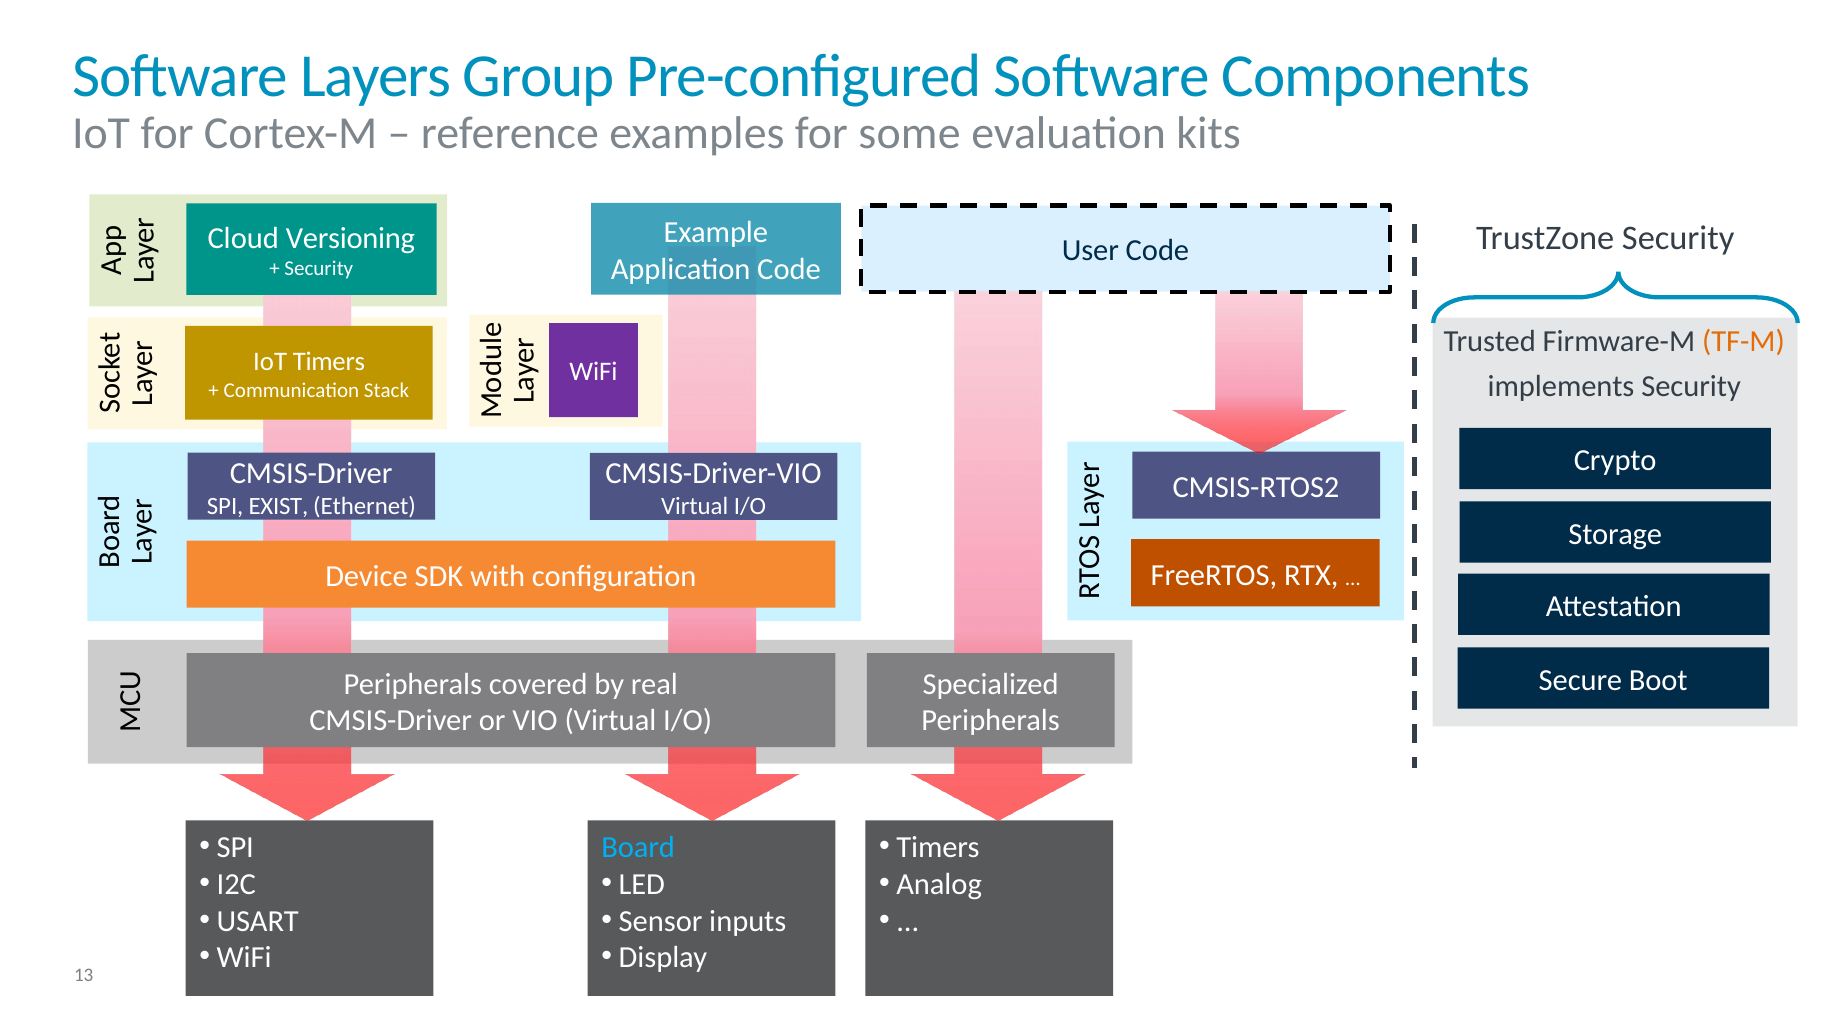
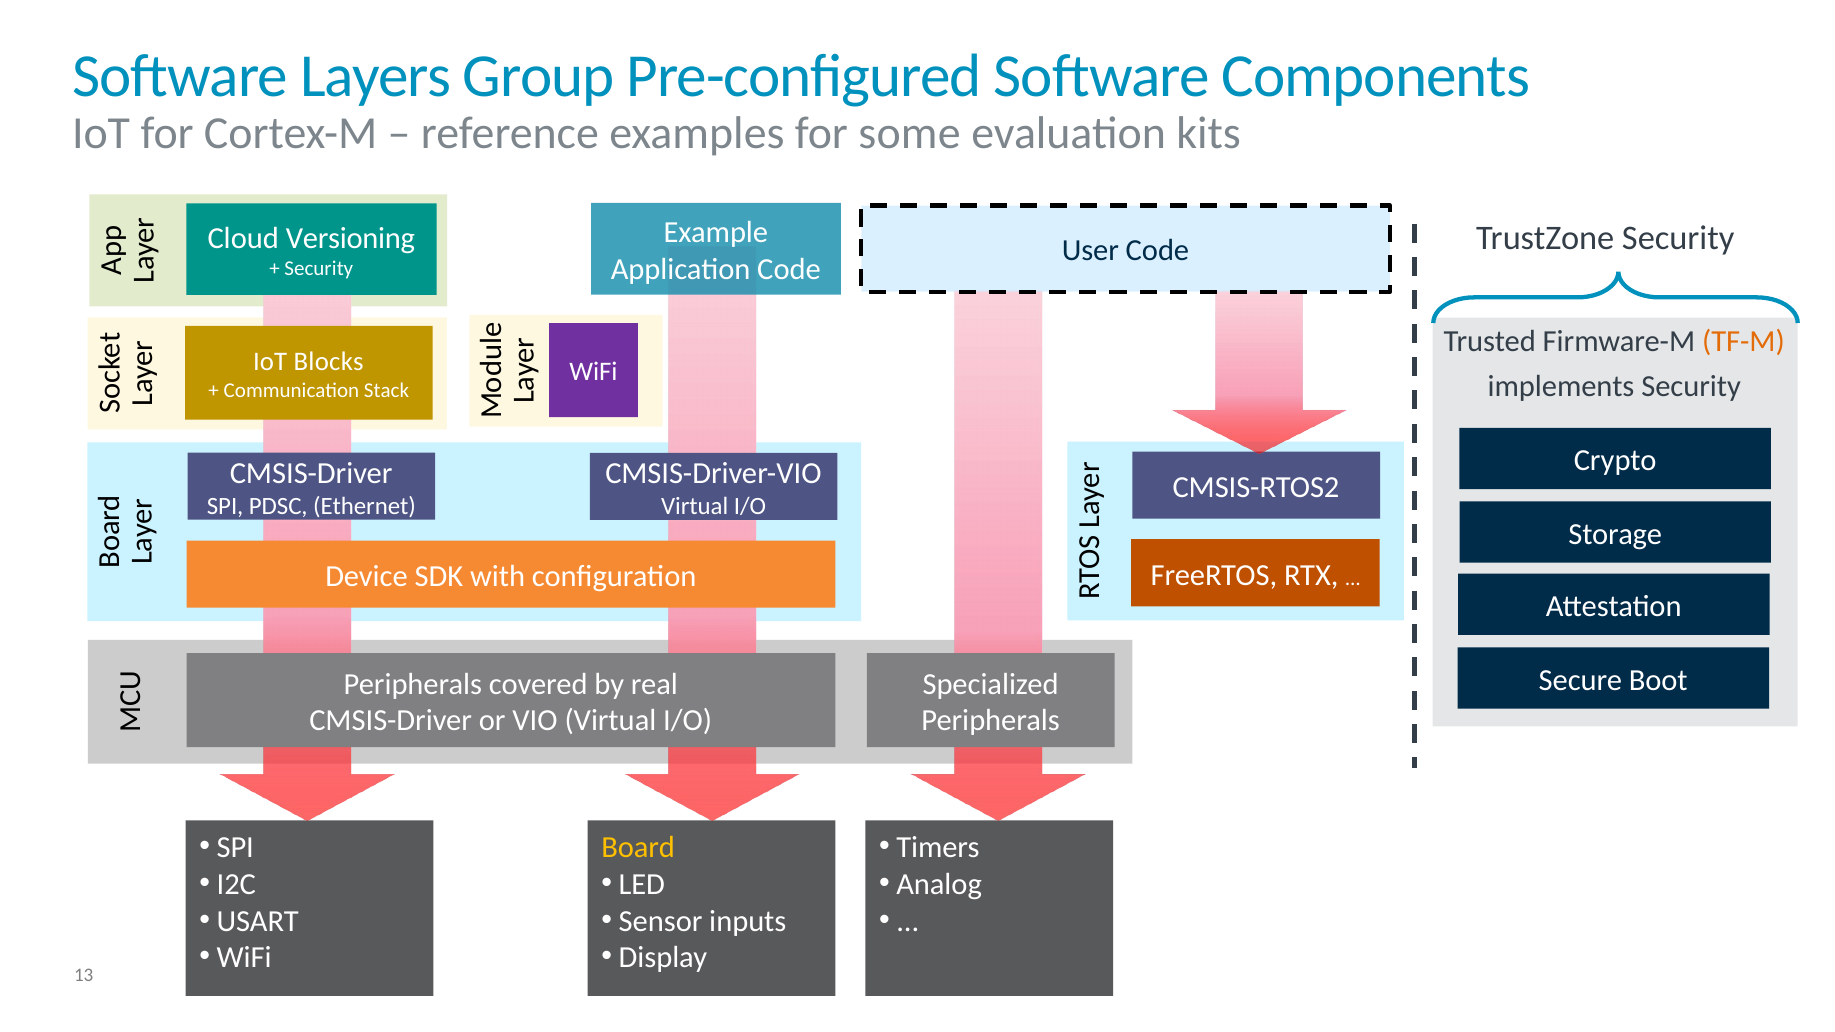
IoT Timers: Timers -> Blocks (329, 362)
EXIST: EXIST -> PDSC (278, 506)
Board colour: light blue -> yellow (638, 848)
